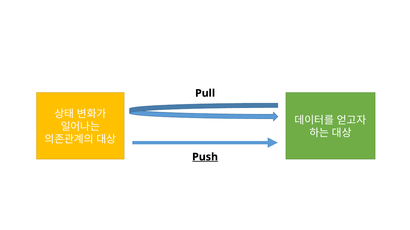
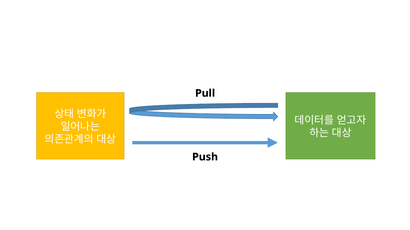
Push underline: present -> none (205, 157)
